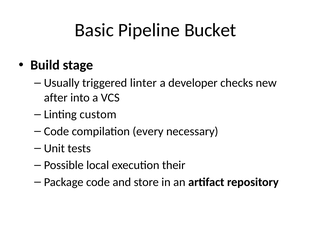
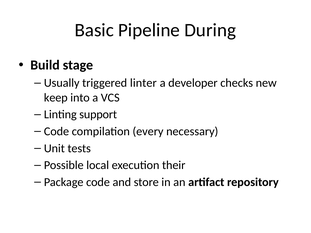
Bucket: Bucket -> During (210, 30)
after: after -> keep (56, 98)
custom: custom -> support (98, 115)
